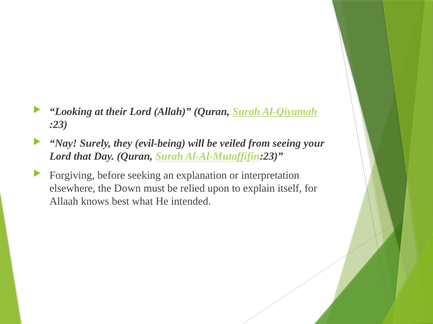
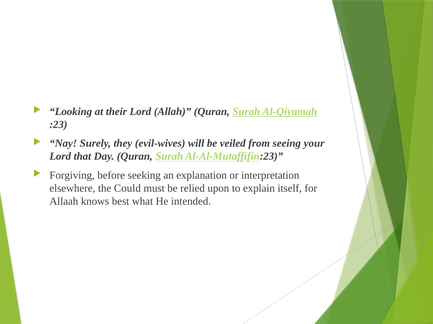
evil-being: evil-being -> evil-wives (160, 144)
Down: Down -> Could (127, 189)
